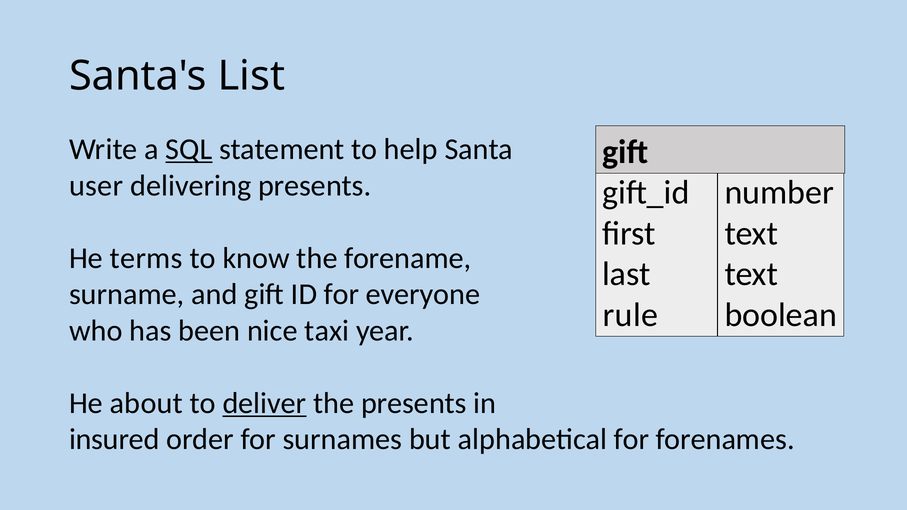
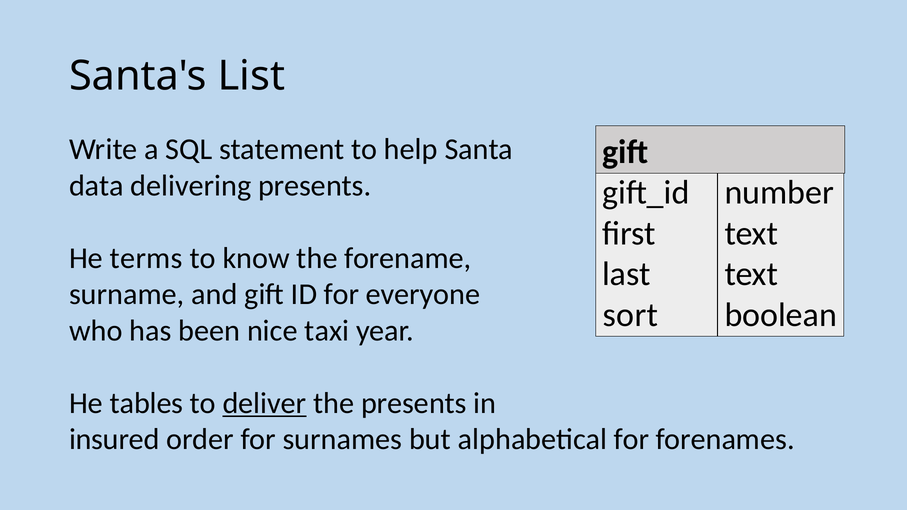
SQL underline: present -> none (189, 149)
user: user -> data (96, 186)
rule: rule -> sort (630, 315)
about: about -> tables (146, 403)
